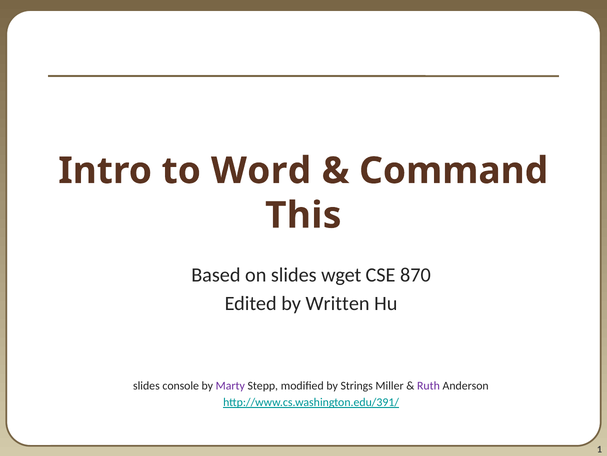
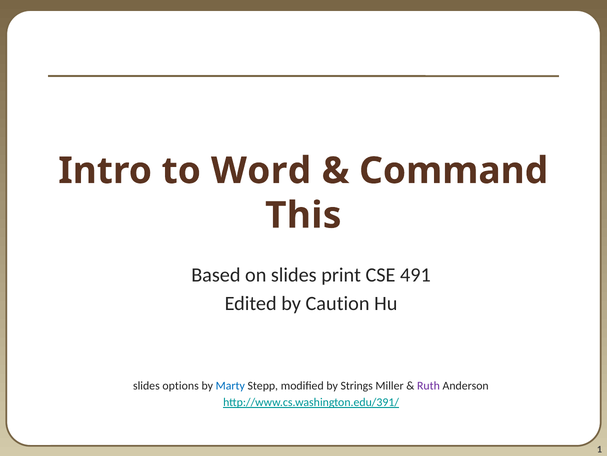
wget: wget -> print (341, 275)
870: 870 -> 491 (415, 275)
Written: Written -> Caution (338, 303)
console: console -> options (181, 385)
Marty colour: purple -> blue (230, 385)
